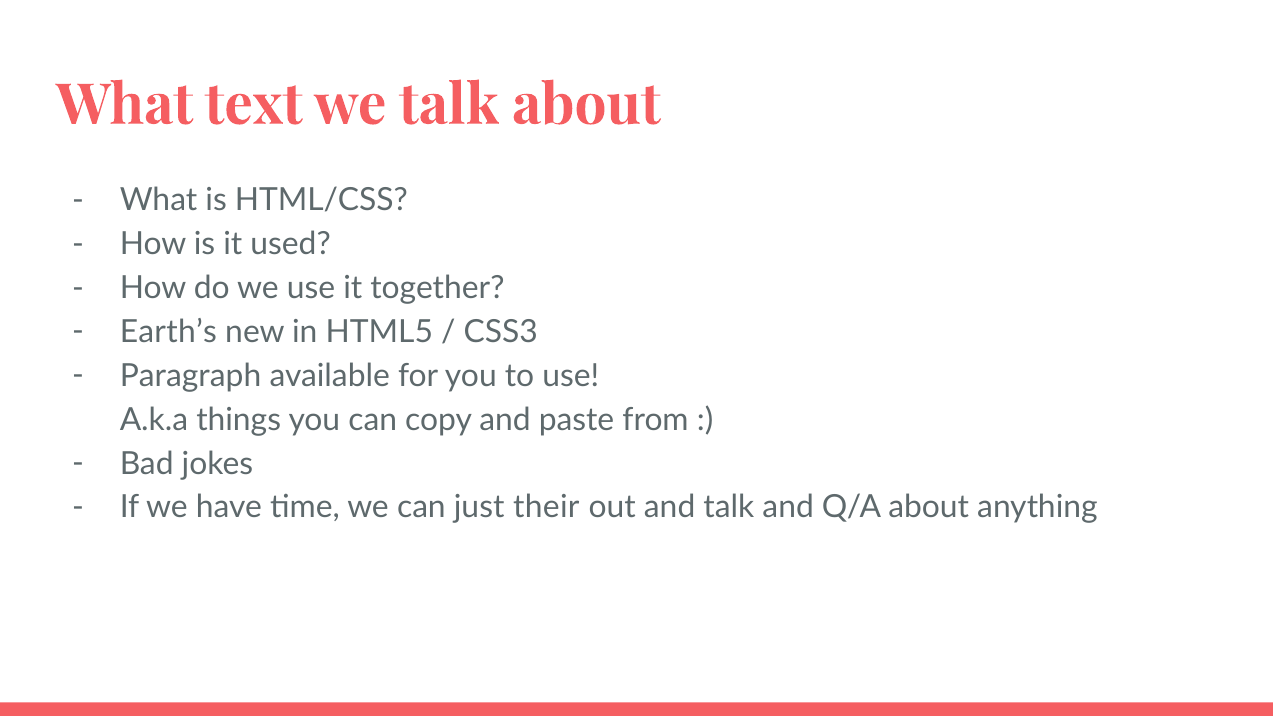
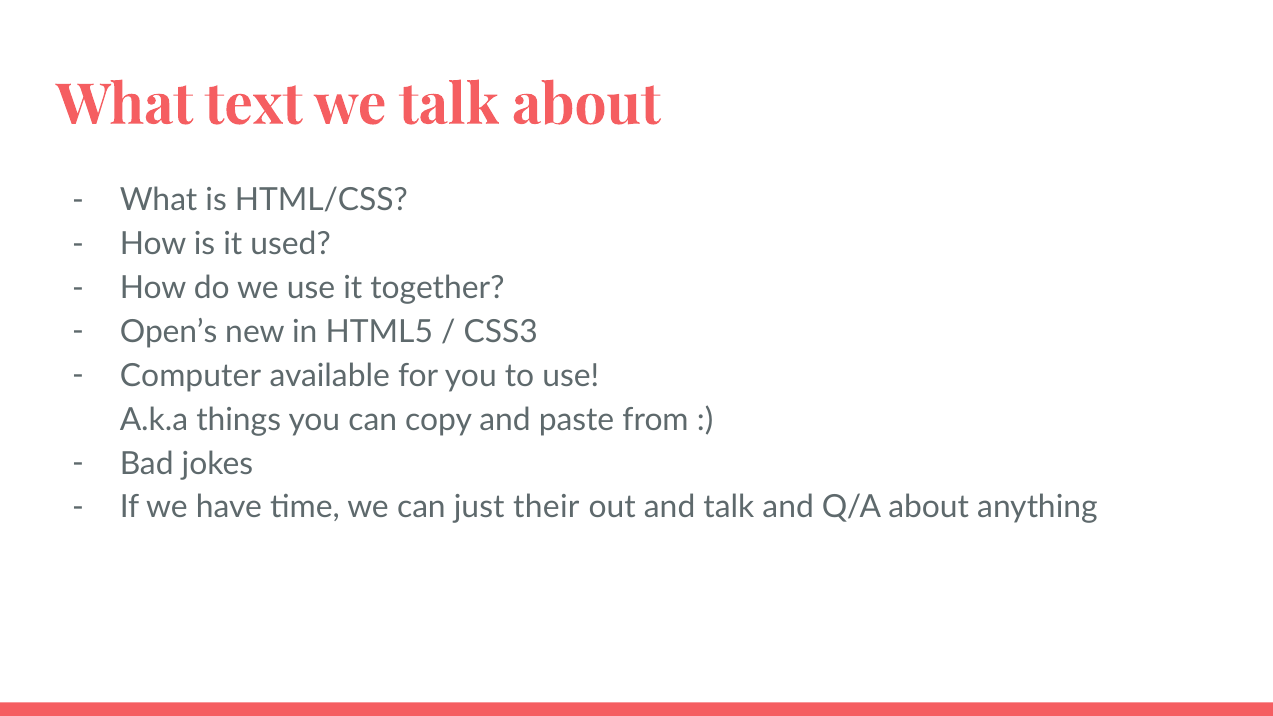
Earth’s: Earth’s -> Open’s (169, 332)
Paragraph: Paragraph -> Computer (190, 376)
